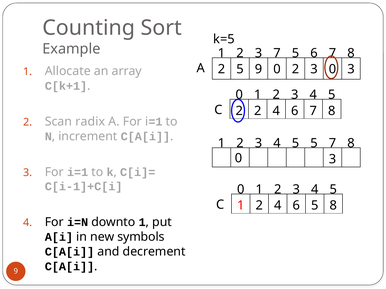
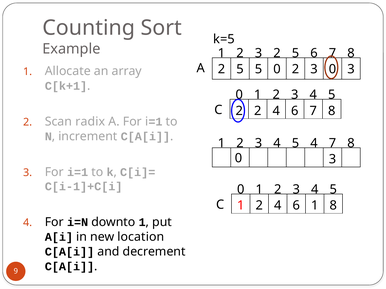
3 7: 7 -> 2 (277, 53)
5 9: 9 -> 5 (259, 69)
5 5: 5 -> 4 (314, 143)
6 5: 5 -> 1 (315, 206)
symbols: symbols -> location (141, 237)
